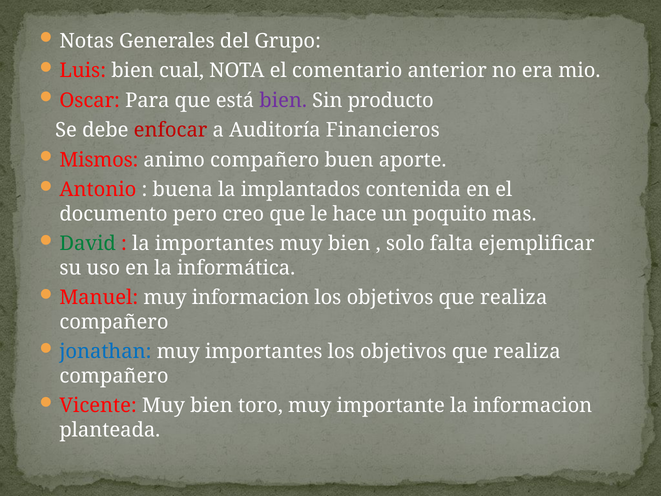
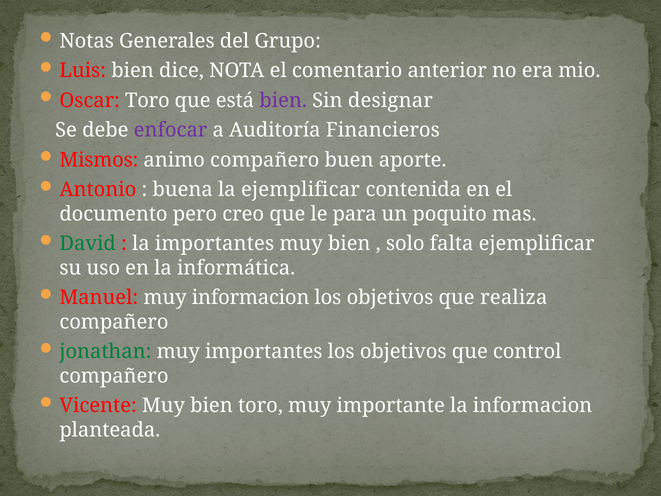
cual: cual -> dice (182, 71)
Oscar Para: Para -> Toro (147, 100)
producto: producto -> designar (390, 100)
enfocar colour: red -> purple (171, 130)
la implantados: implantados -> ejemplificar (300, 190)
hace: hace -> para (355, 214)
jonathan colour: blue -> green (105, 351)
realiza: realiza -> control (527, 351)
